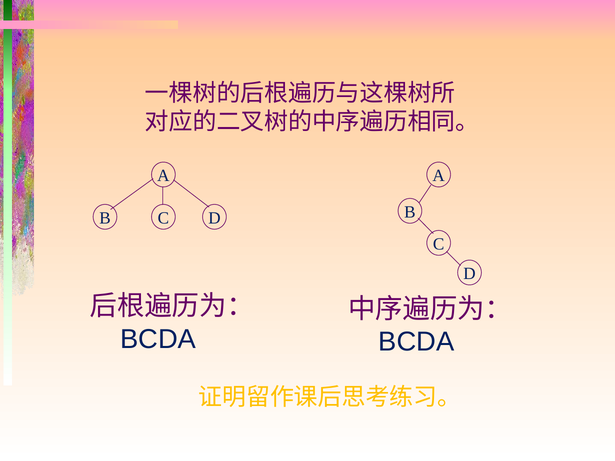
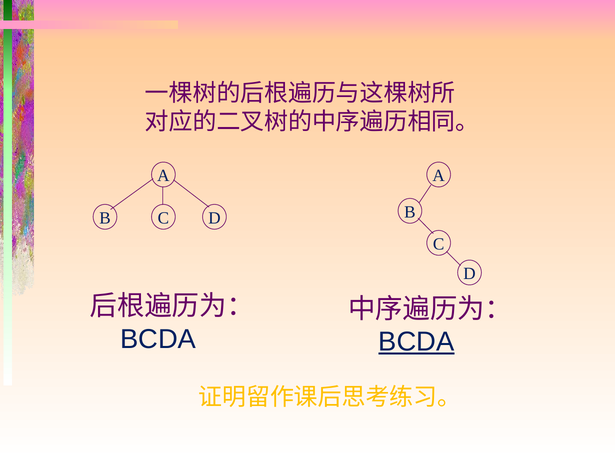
BCDA underline: none -> present (416, 342)
